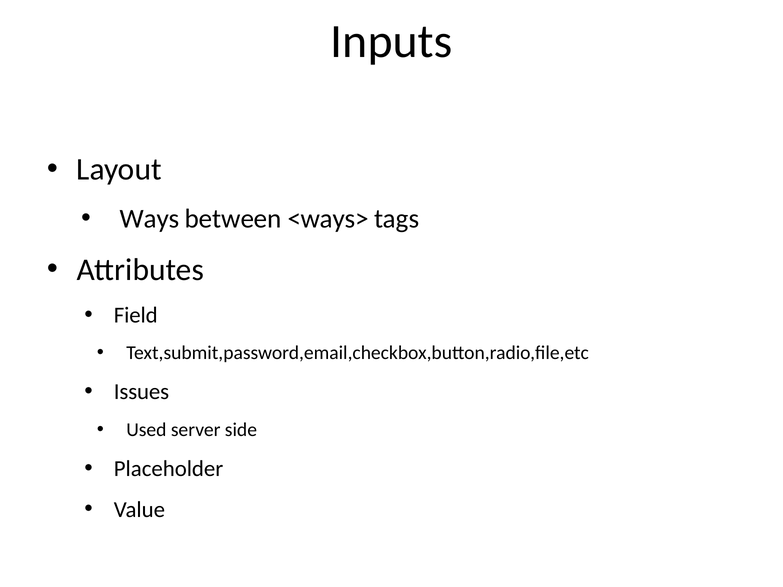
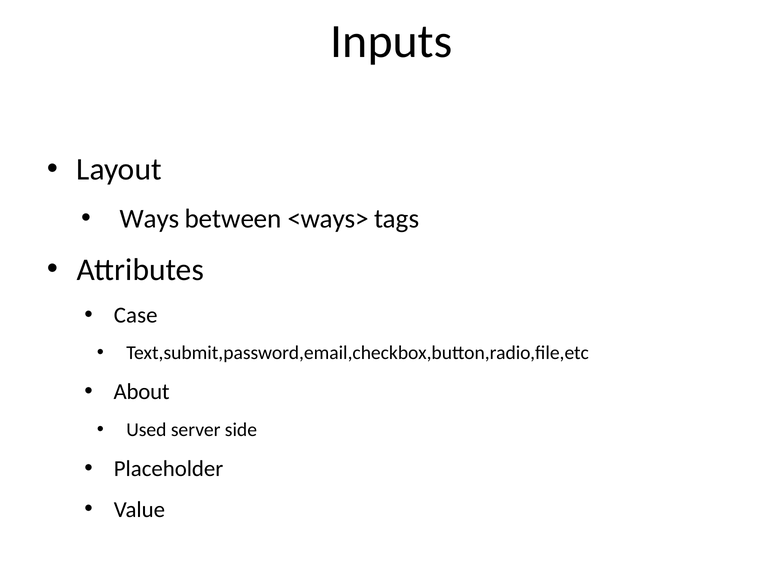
Field: Field -> Case (136, 315)
Issues: Issues -> About (142, 392)
